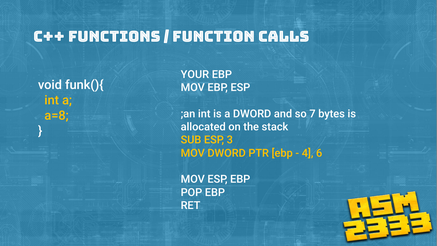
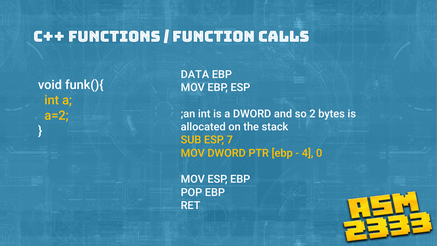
YOUR: YOUR -> DATA (195, 74)
7: 7 -> 2 (312, 114)
a=8: a=8 -> a=2 (57, 116)
3: 3 -> 7 (230, 140)
6: 6 -> 0 (319, 153)
